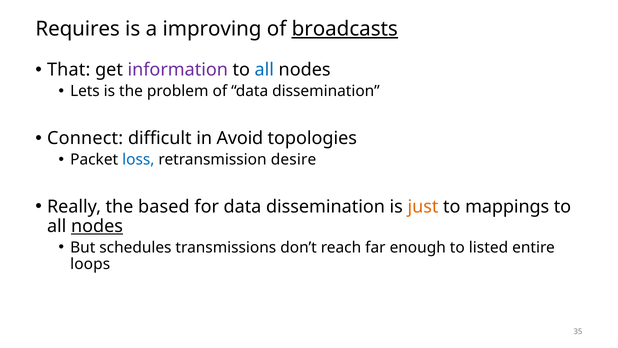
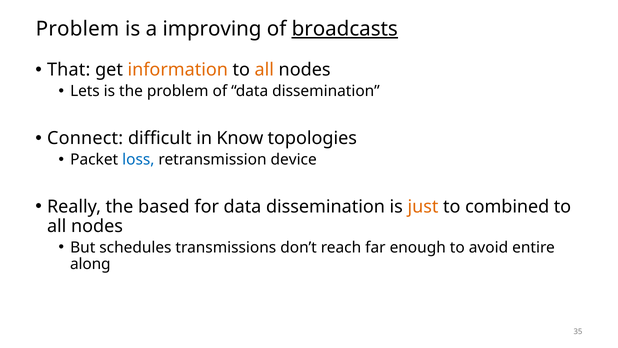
Requires: Requires -> Problem (77, 29)
information colour: purple -> orange (178, 70)
all colour: blue -> orange (264, 70)
Avoid: Avoid -> Know (240, 138)
desire: desire -> device (294, 159)
mappings: mappings -> combined (507, 206)
nodes underline: present -> none (97, 226)
listed: listed -> avoid (488, 247)
loops: loops -> along (90, 264)
